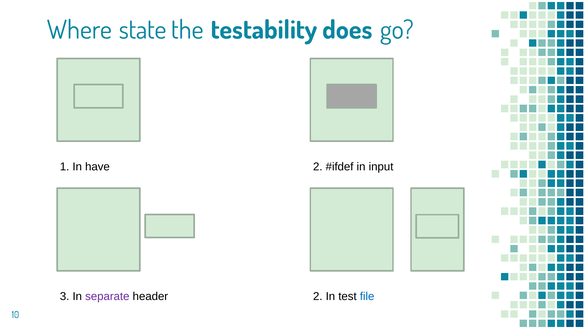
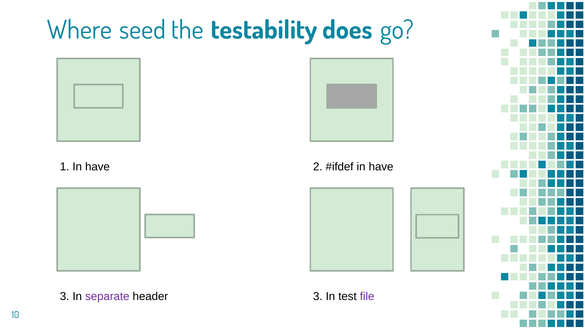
state: state -> seed (142, 30)
input: input -> have (381, 167)
header 2: 2 -> 3 (318, 297)
file colour: blue -> purple (367, 297)
